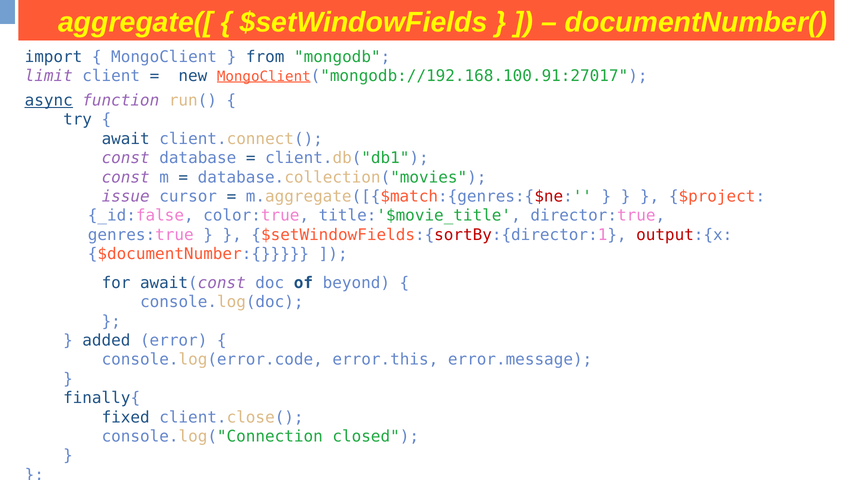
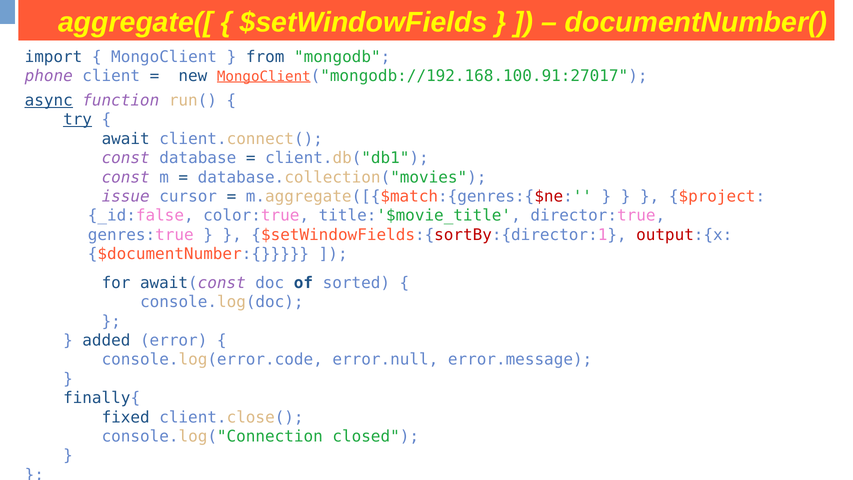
limit: limit -> phone (49, 76)
try underline: none -> present (78, 120)
beyond: beyond -> sorted (356, 283)
error.this: error.this -> error.null (385, 359)
